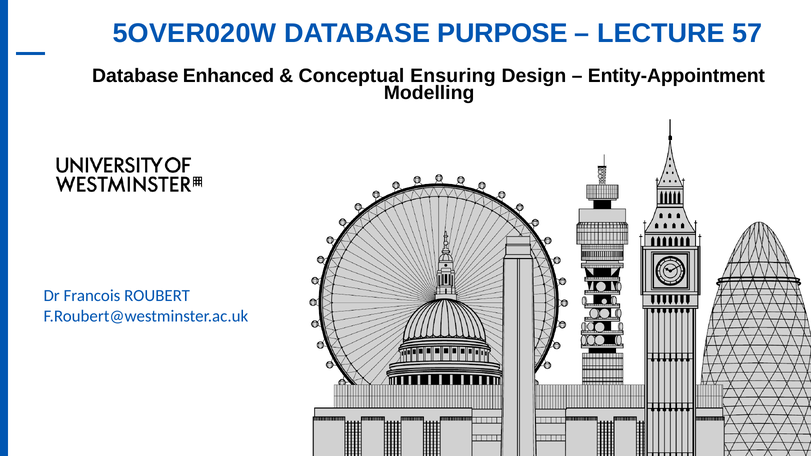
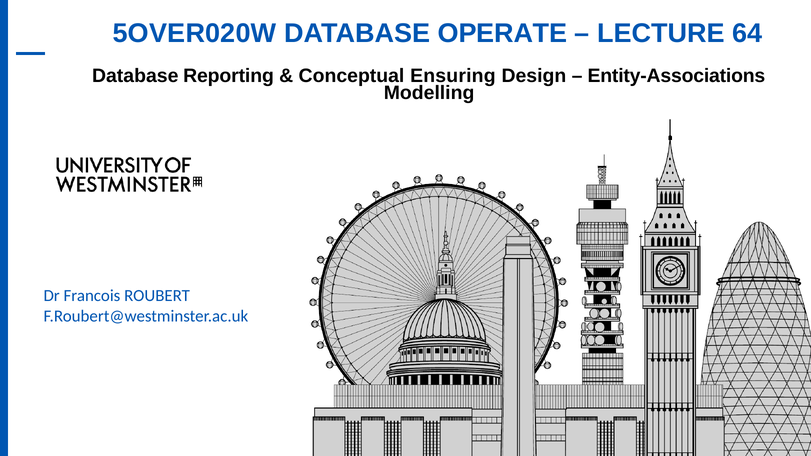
PURPOSE: PURPOSE -> OPERATE (502, 33)
57: 57 -> 64 (747, 33)
Enhanced: Enhanced -> Reporting (228, 76)
Entity-Appointment: Entity-Appointment -> Entity-Associations (676, 76)
